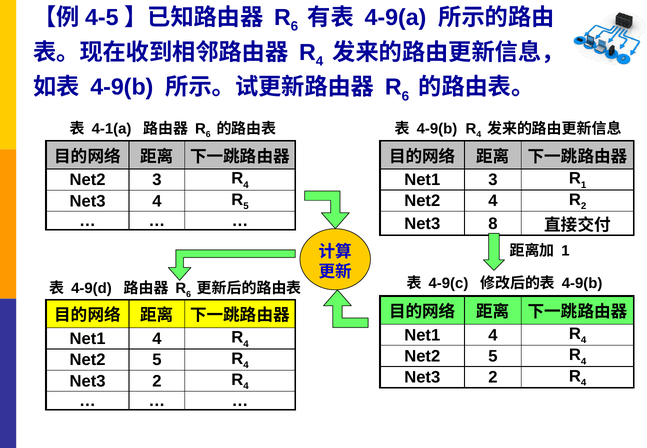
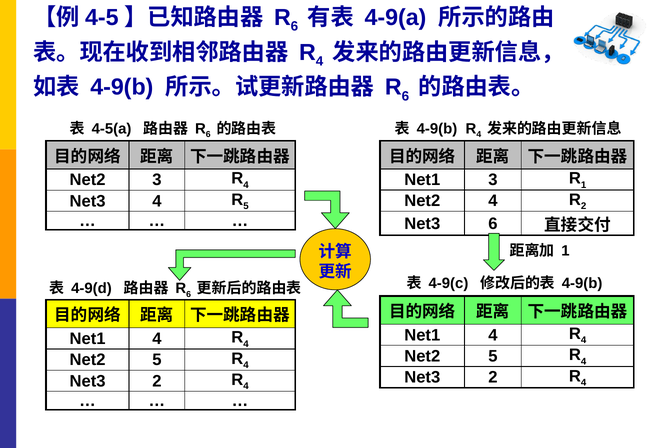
4-1(a: 4-1(a -> 4-5(a (112, 129)
Net3 8: 8 -> 6 (493, 224)
